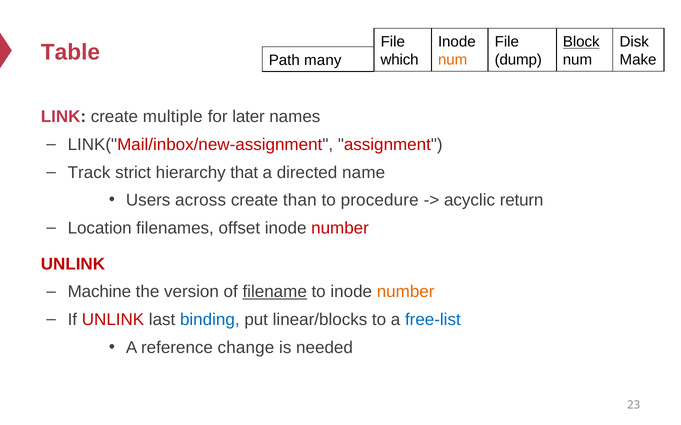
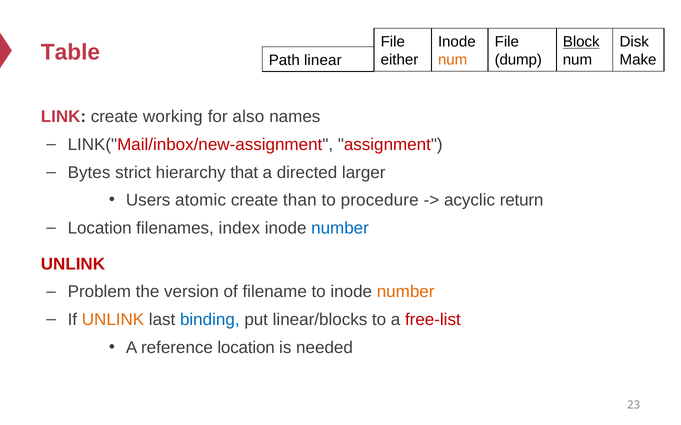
which: which -> either (399, 60)
many: many -> linear (323, 60)
multiple: multiple -> working (173, 117)
later: later -> also (248, 117)
Track: Track -> Bytes (89, 173)
name: name -> larger (364, 173)
across: across -> atomic (201, 201)
offset: offset -> index (239, 228)
number colour: red -> blue (340, 228)
Machine: Machine -> Problem (99, 292)
filename underline: present -> none (275, 292)
UNLINK colour: red -> orange (113, 320)
free-list colour: blue -> red (433, 320)
reference change: change -> location (246, 348)
